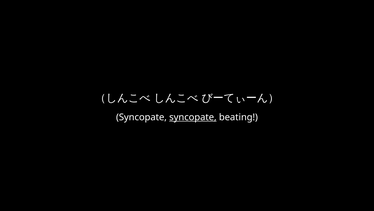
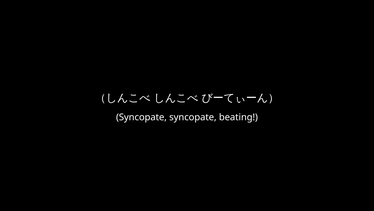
syncopate underline: present -> none (193, 117)
